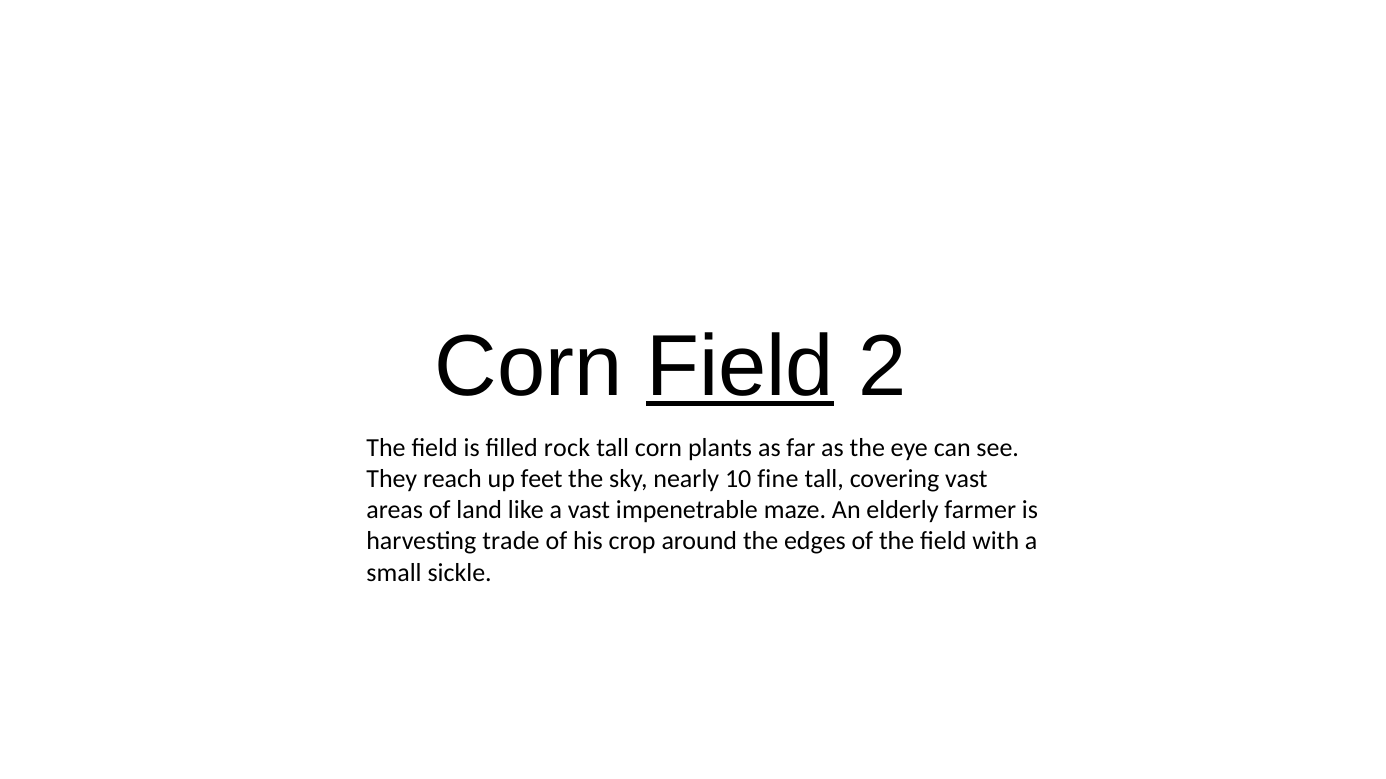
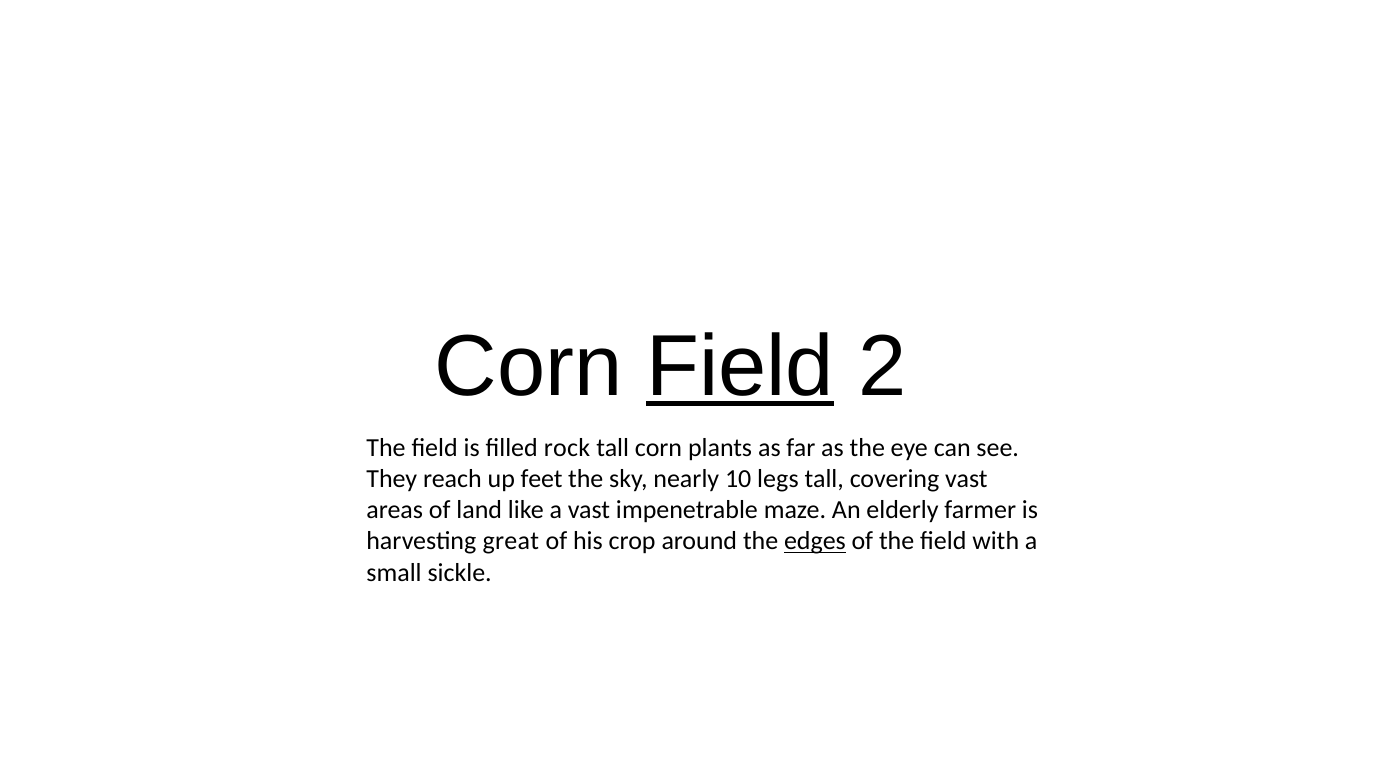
fine: fine -> legs (778, 479)
trade: trade -> great (511, 542)
edges underline: none -> present (815, 542)
